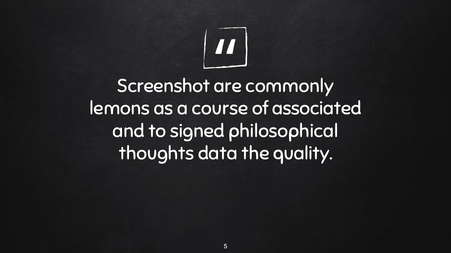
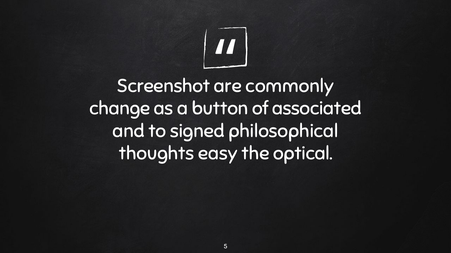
lemons: lemons -> change (120, 109)
course: course -> button (220, 109)
data: data -> easy (218, 154)
quality: quality -> optical (303, 154)
